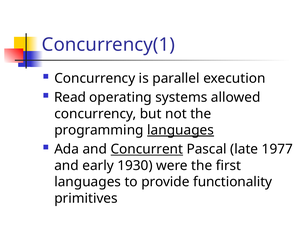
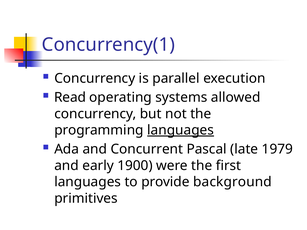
Concurrent underline: present -> none (147, 149)
1977: 1977 -> 1979 (277, 149)
1930: 1930 -> 1900 (135, 166)
functionality: functionality -> background (233, 182)
